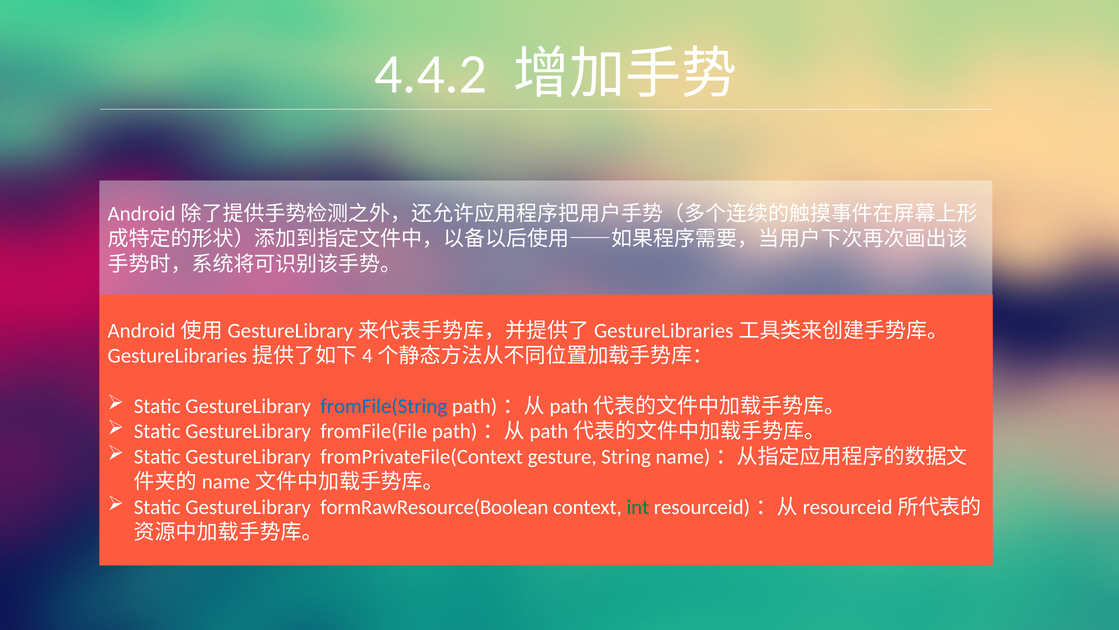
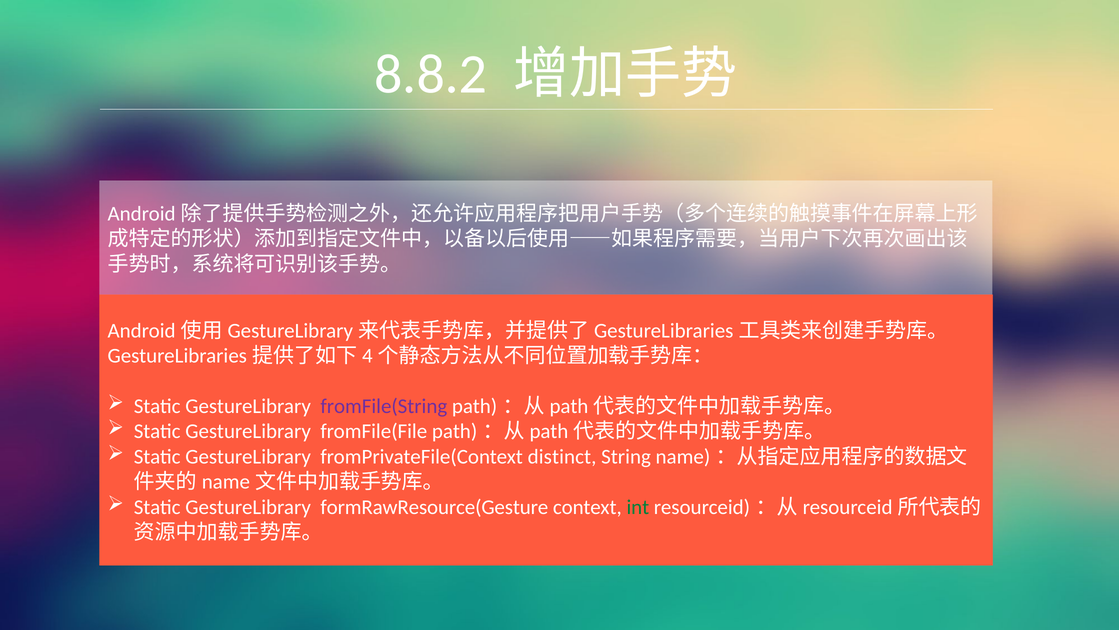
4.4.2: 4.4.2 -> 8.8.2 (431, 74)
fromFile(String colour: blue -> purple (384, 406)
gesture: gesture -> distinct (562, 456)
formRawResource(Boolean: formRawResource(Boolean -> formRawResource(Gesture (434, 507)
